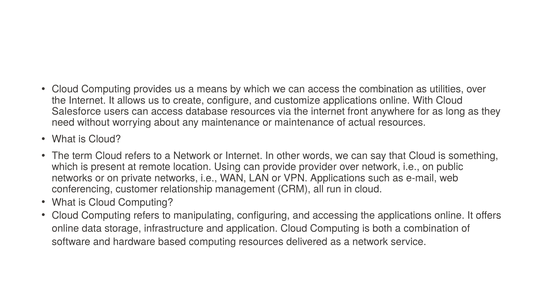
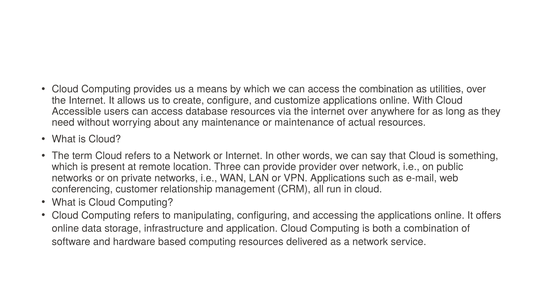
Salesforce: Salesforce -> Accessible (76, 111)
internet front: front -> over (358, 111)
Using: Using -> Three (227, 167)
